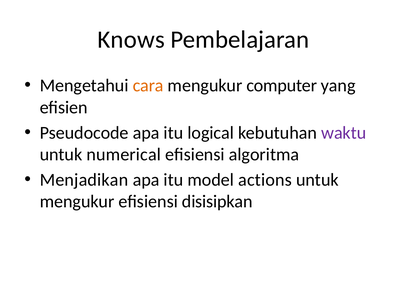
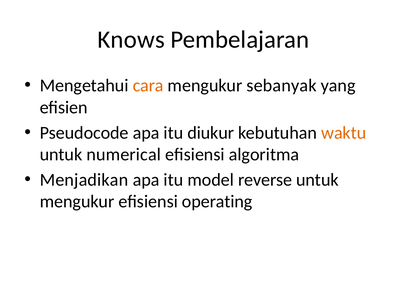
computer: computer -> sebanyak (282, 85)
logical: logical -> diukur (211, 132)
waktu colour: purple -> orange (344, 132)
actions: actions -> reverse (265, 179)
disisipkan: disisipkan -> operating (217, 201)
